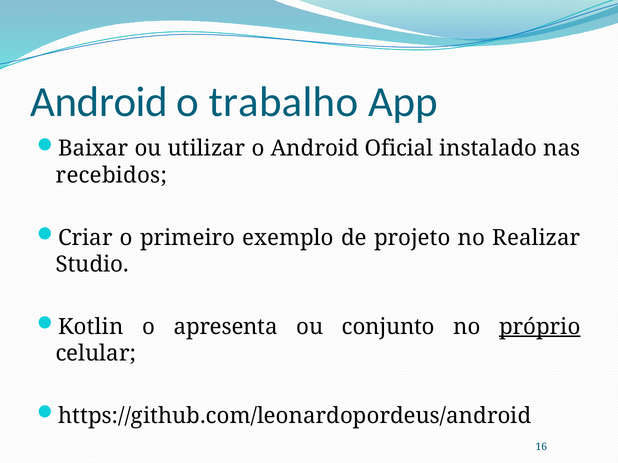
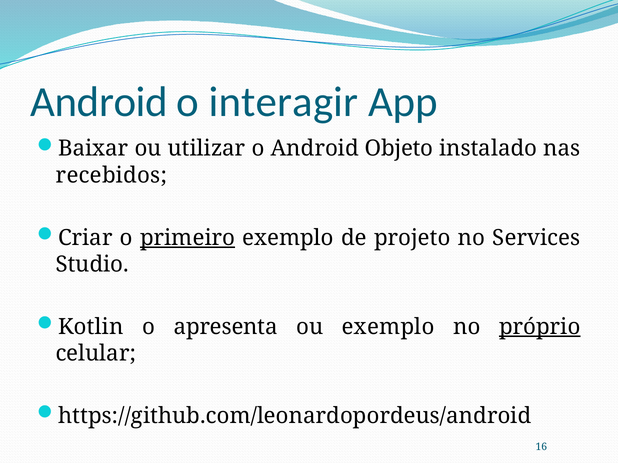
trabalho: trabalho -> interagir (284, 102)
Oficial: Oficial -> Objeto (399, 149)
primeiro underline: none -> present (188, 238)
Realizar: Realizar -> Services (536, 238)
ou conjunto: conjunto -> exemplo (388, 327)
